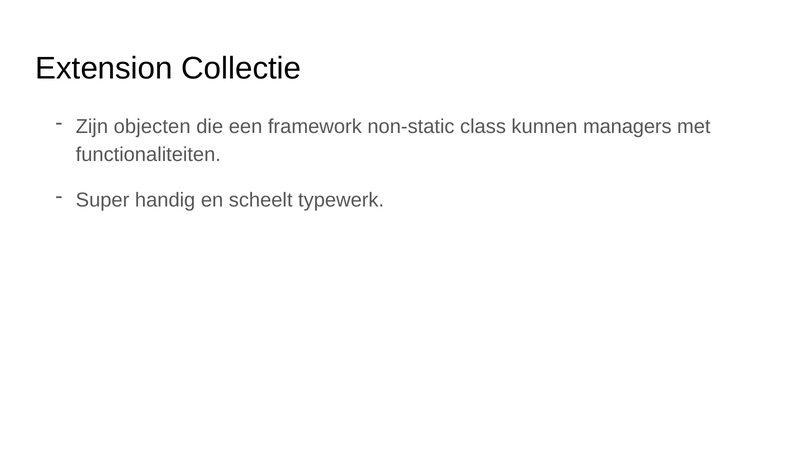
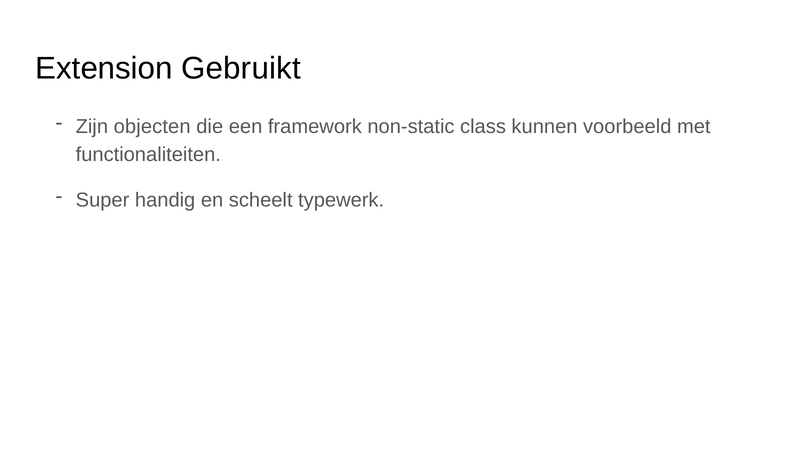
Collectie: Collectie -> Gebruikt (241, 68)
managers: managers -> voorbeeld (627, 127)
